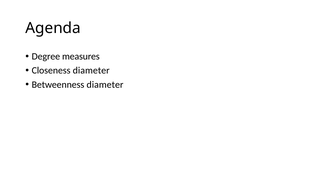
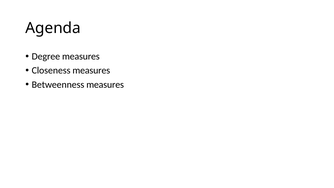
Closeness diameter: diameter -> measures (91, 70)
Betweenness diameter: diameter -> measures (105, 84)
